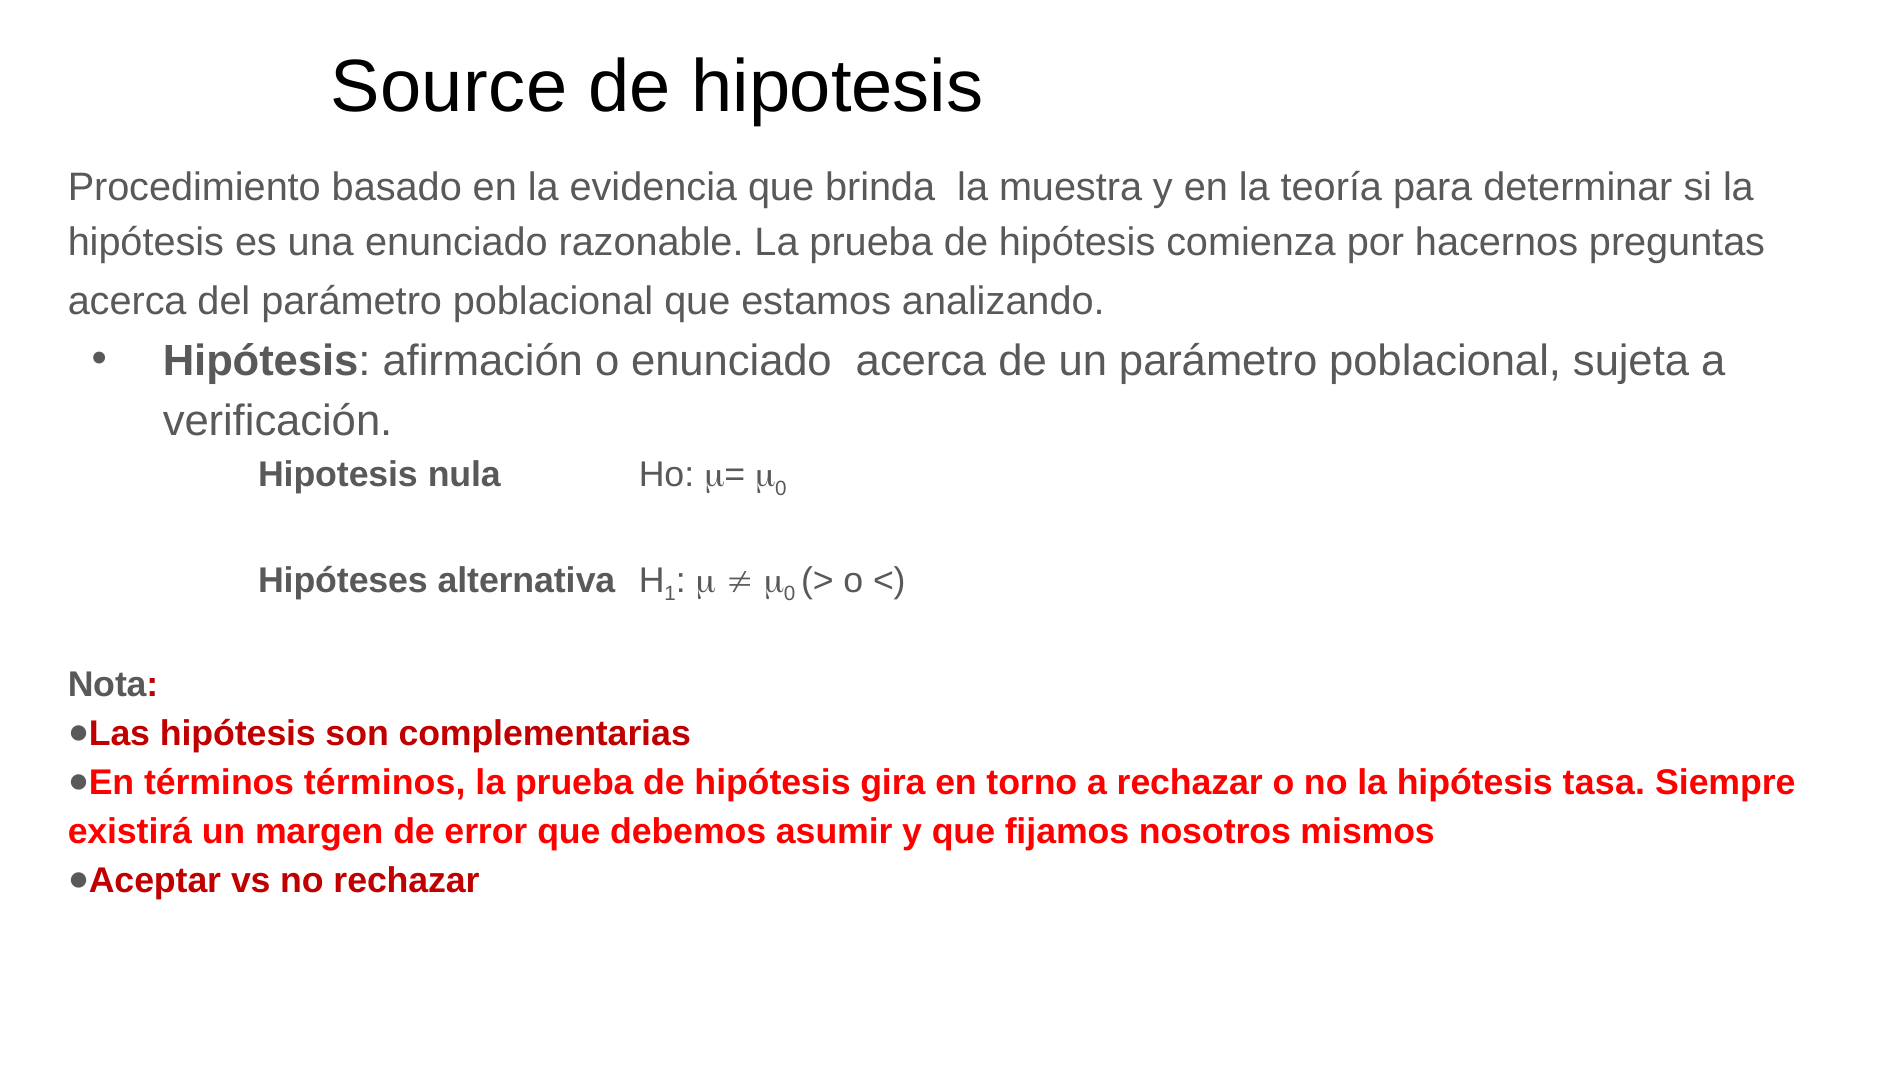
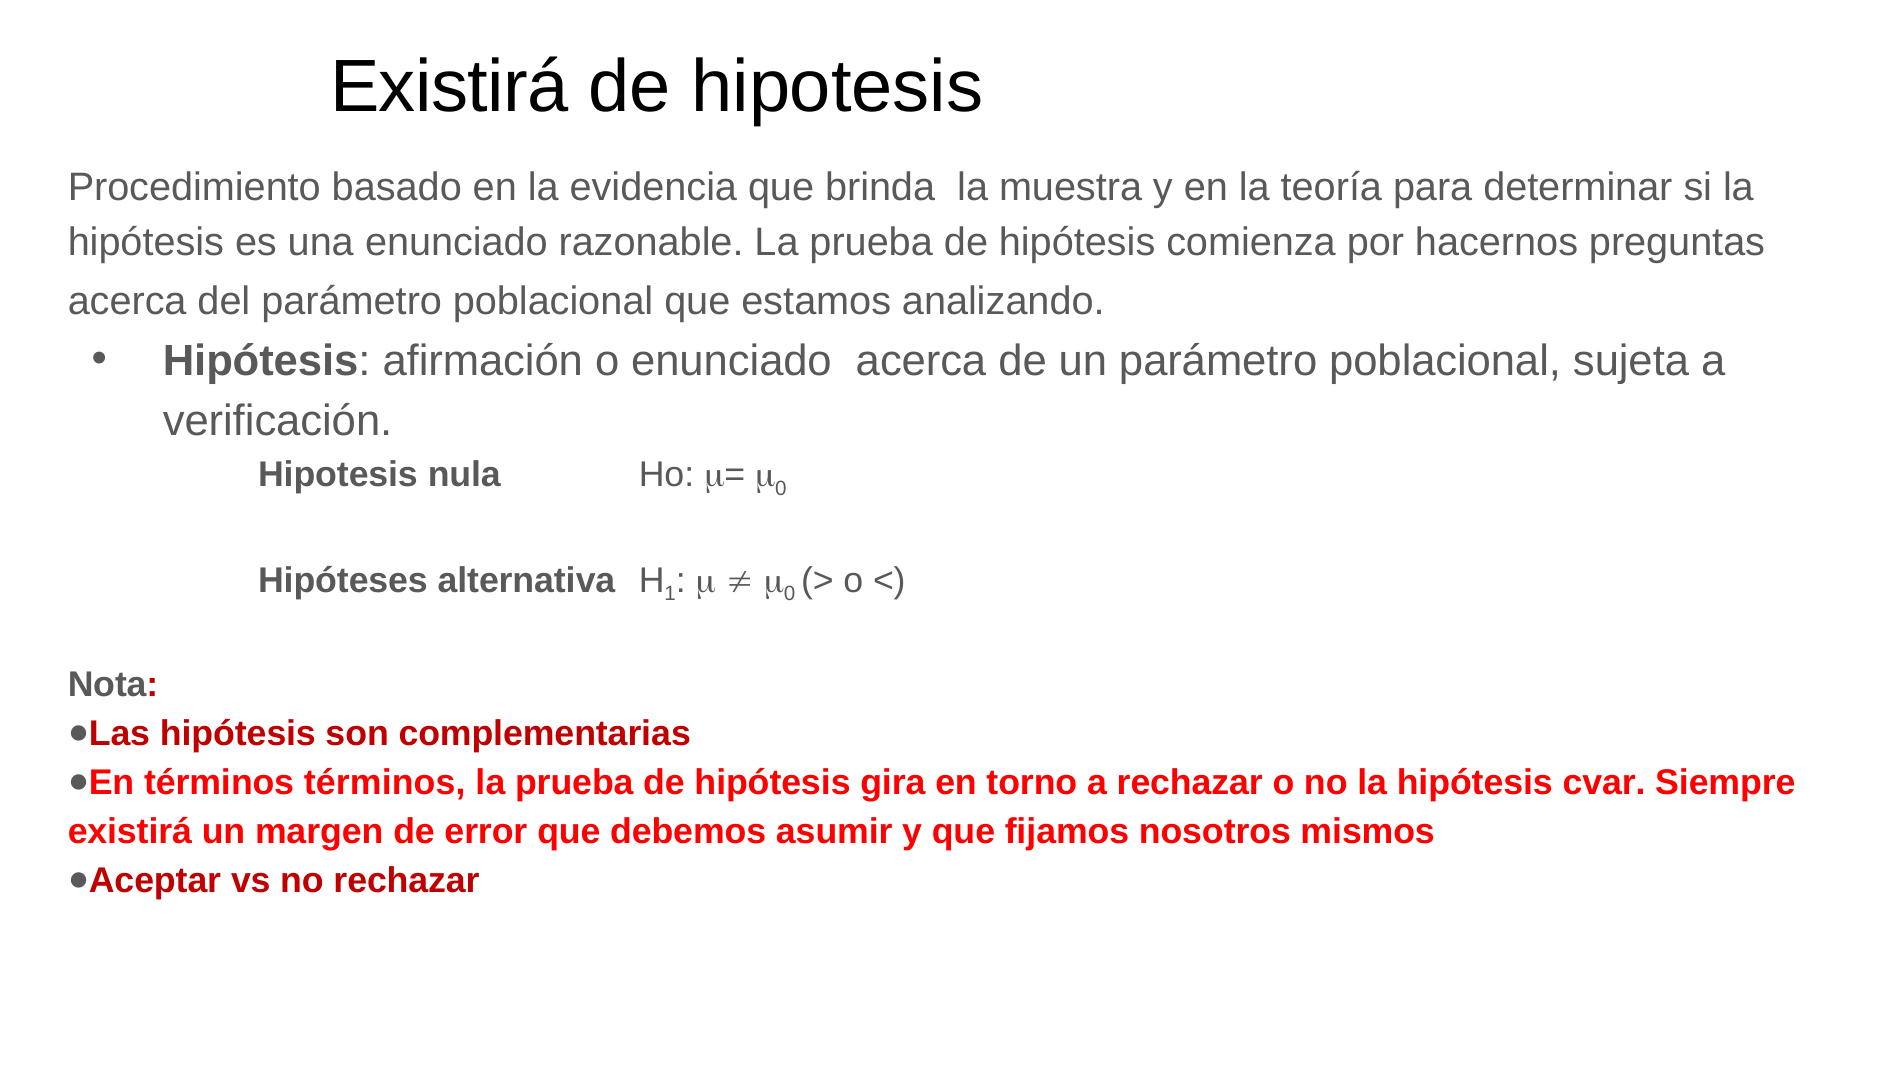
Source: Source -> Existirá (450, 87)
tasa: tasa -> cvar (1604, 783)
